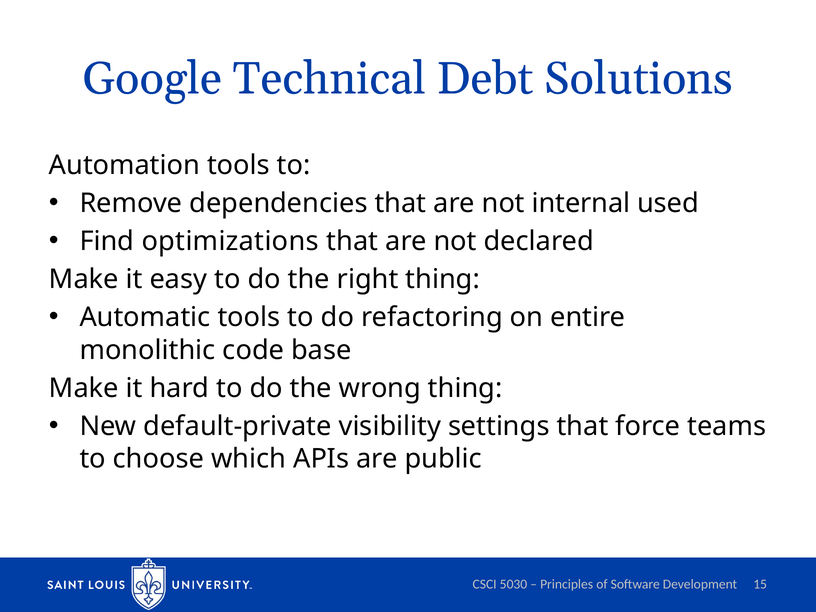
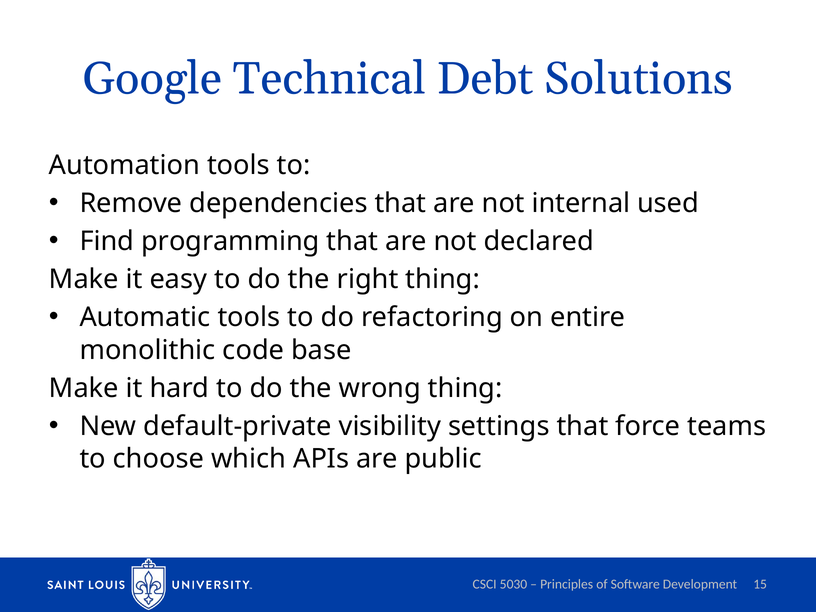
optimizations: optimizations -> programming (230, 241)
